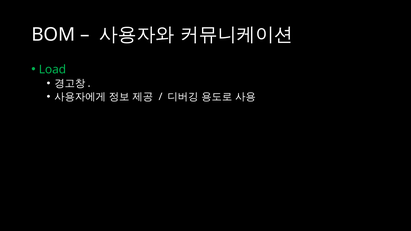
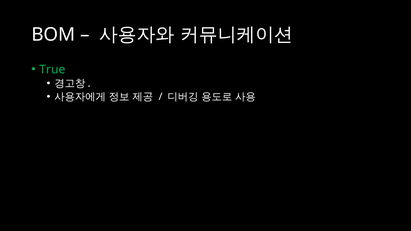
Load: Load -> True (52, 69)
